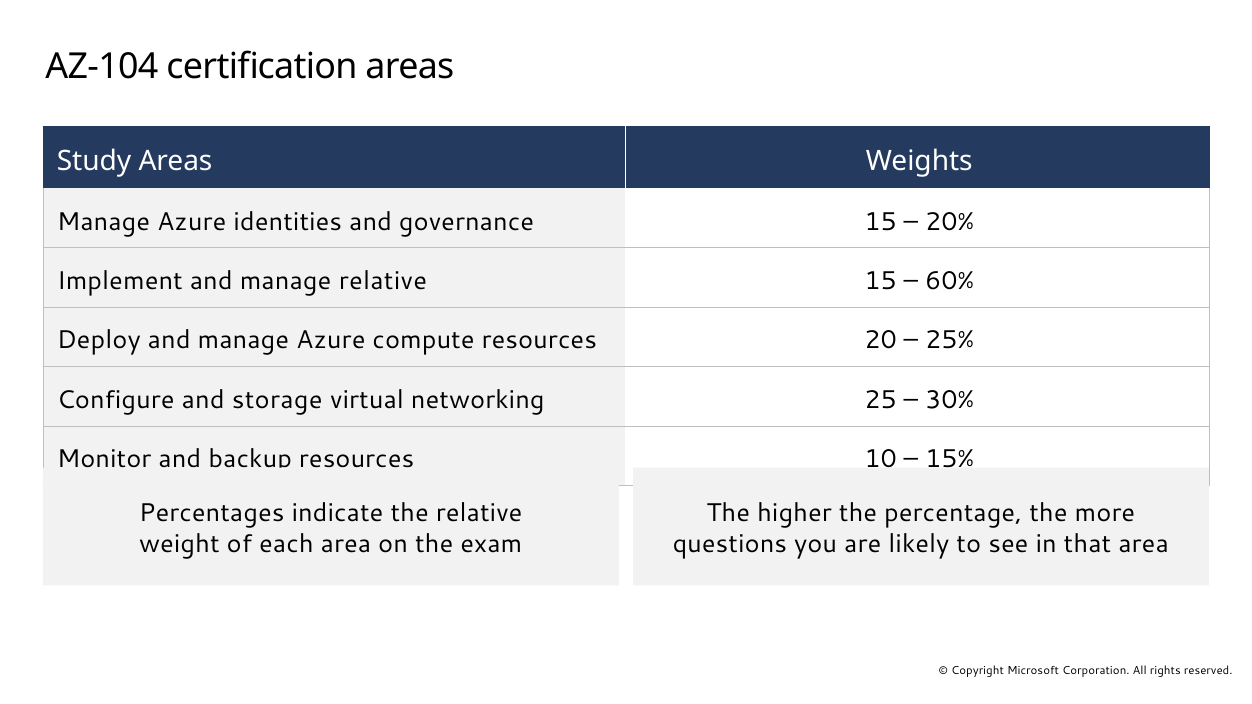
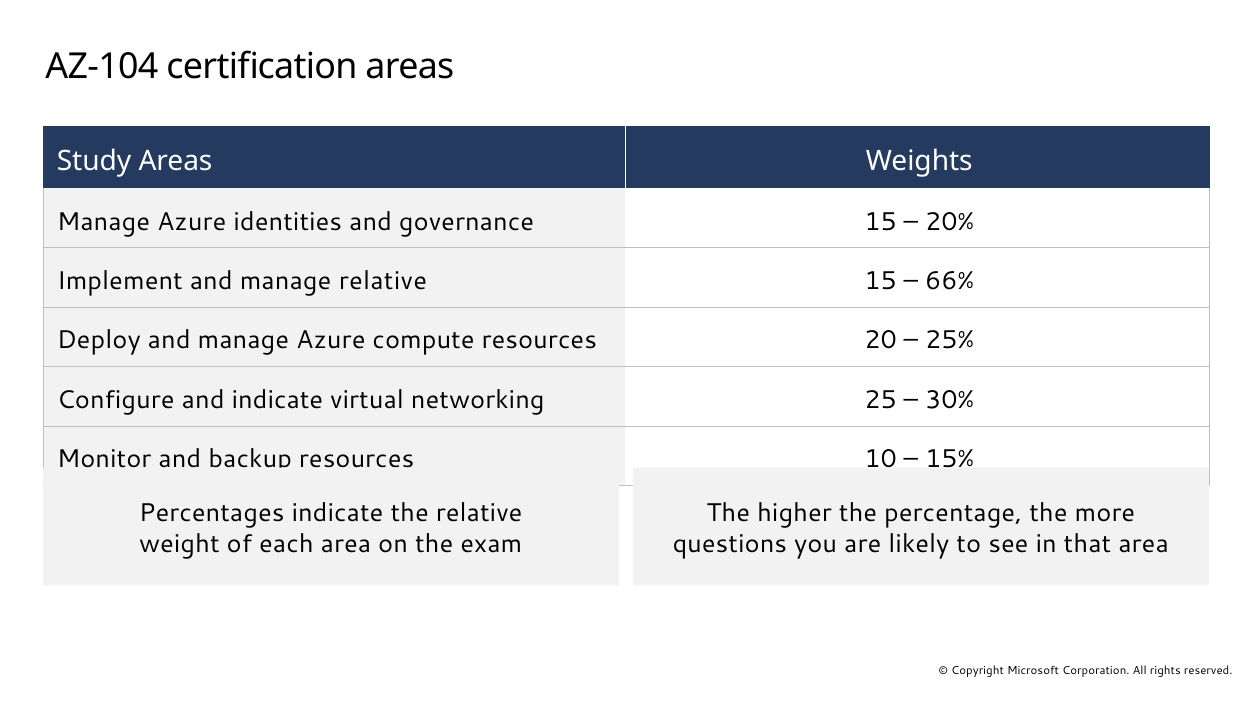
60%: 60% -> 66% (950, 281)
and storage: storage -> indicate (277, 400)
